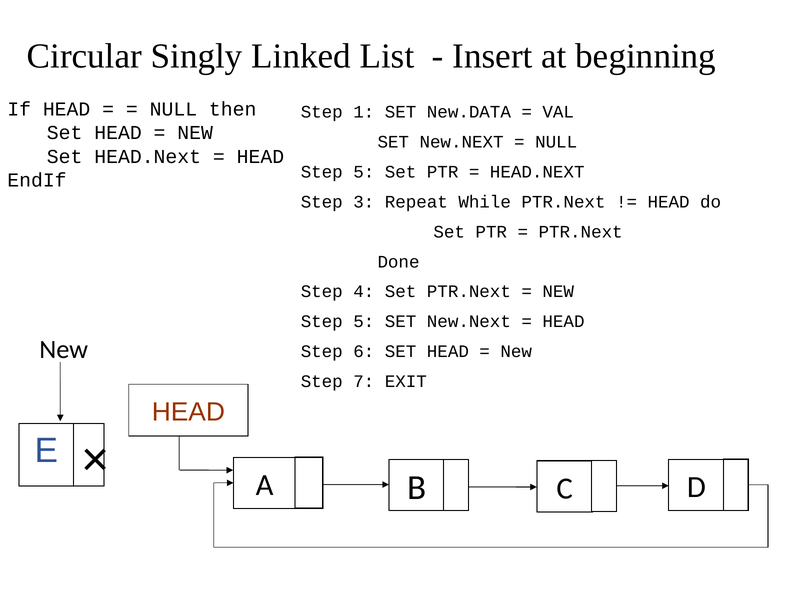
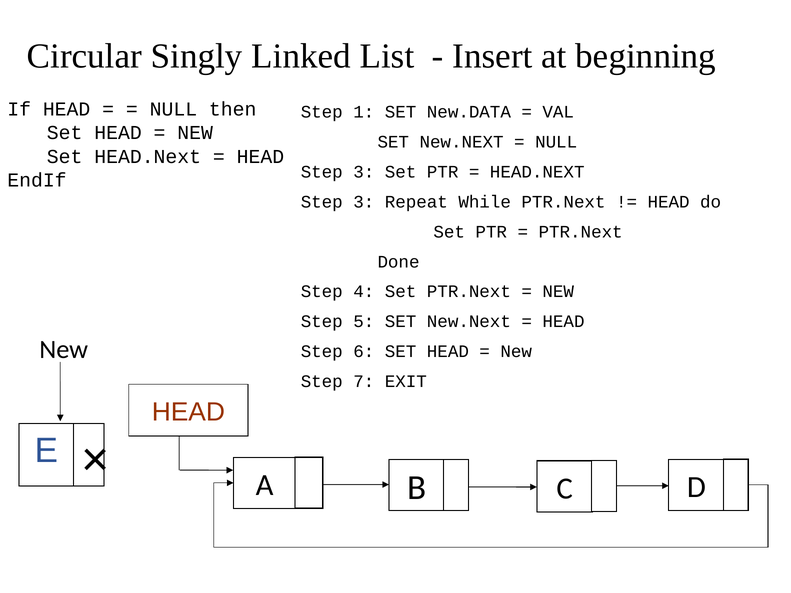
5: 5 -> 3 (364, 172)
